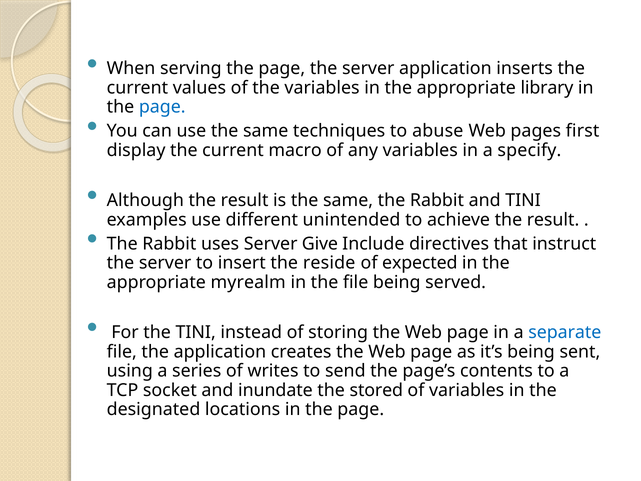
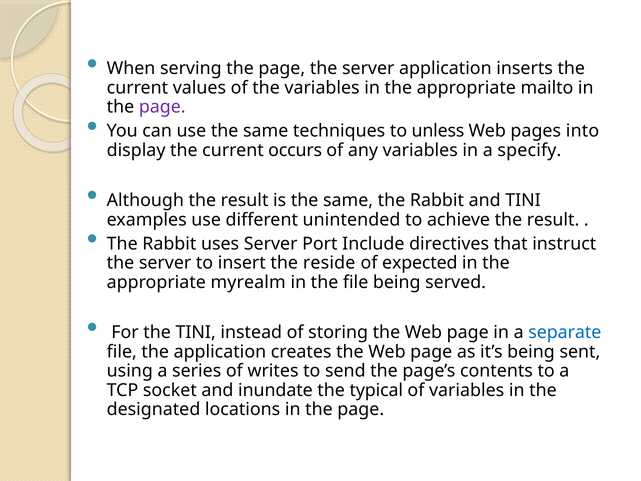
library: library -> mailto (547, 88)
page colour: blue -> purple (162, 107)
abuse: abuse -> unless (438, 131)
first: first -> into (583, 131)
macro: macro -> occurs (295, 150)
Give: Give -> Port (320, 244)
stored: stored -> typical (376, 390)
